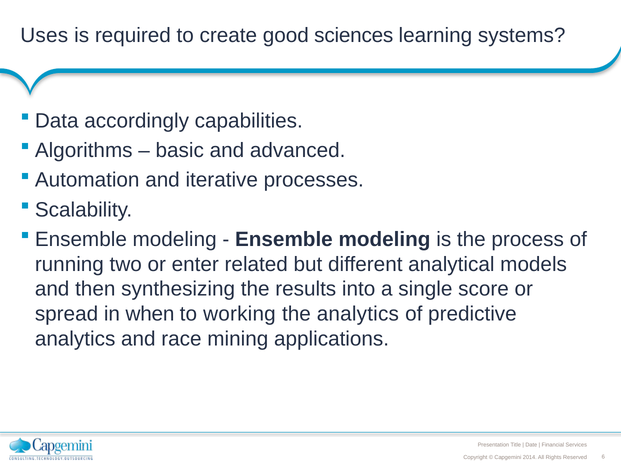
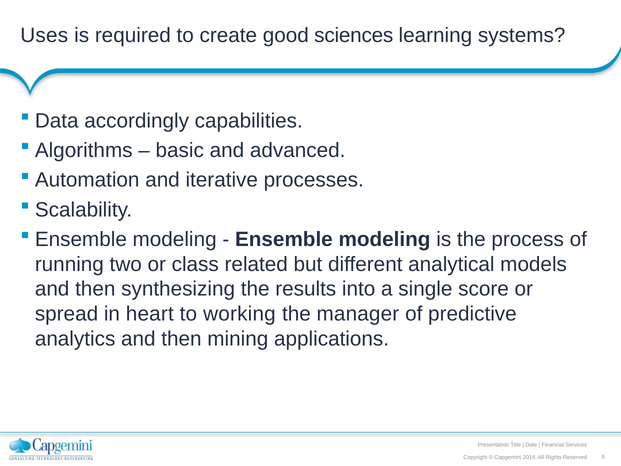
enter: enter -> class (195, 264)
when: when -> heart (150, 314)
the analytics: analytics -> manager (358, 314)
analytics and race: race -> then (181, 339)
